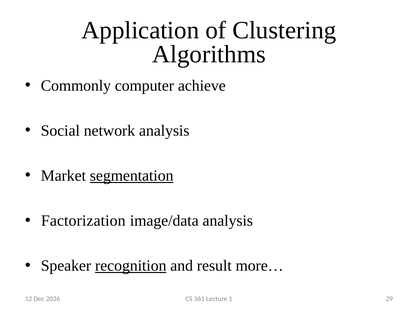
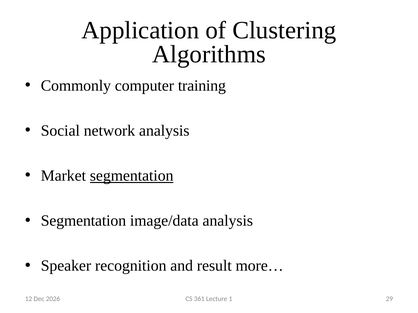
achieve: achieve -> training (202, 86)
Factorization: Factorization -> Segmentation (83, 221)
recognition underline: present -> none (131, 266)
